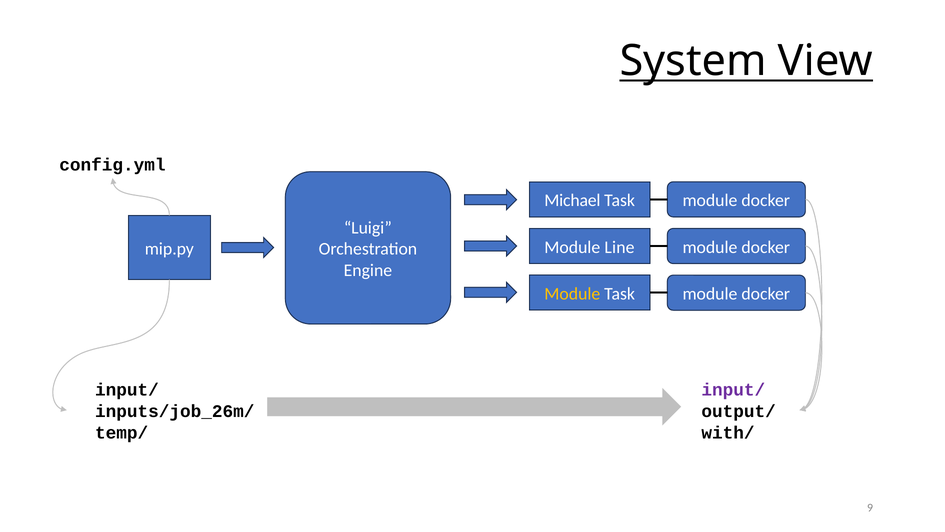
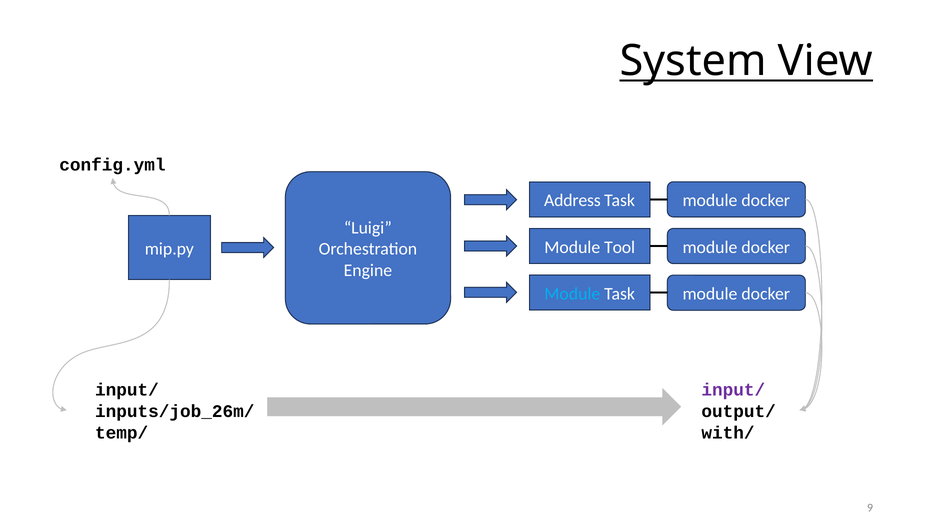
Michael: Michael -> Address (572, 200)
Line: Line -> Tool (620, 247)
Module colour: yellow -> light blue (572, 294)
